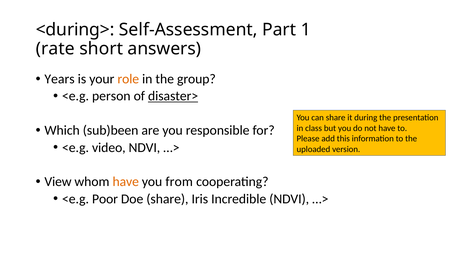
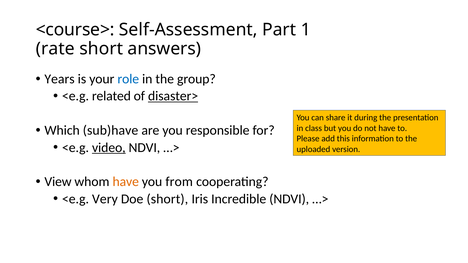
<during>: <during> -> <course> (75, 30)
role colour: orange -> blue (128, 79)
person: person -> related (111, 96)
sub)been: sub)been -> sub)have (111, 131)
video underline: none -> present (109, 148)
Poor: Poor -> Very (105, 199)
Doe share: share -> short (167, 199)
